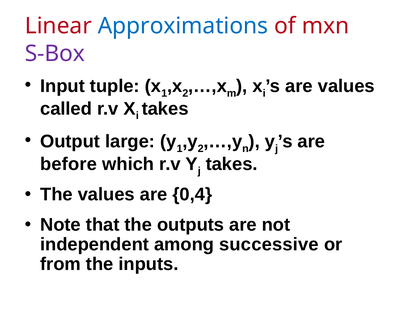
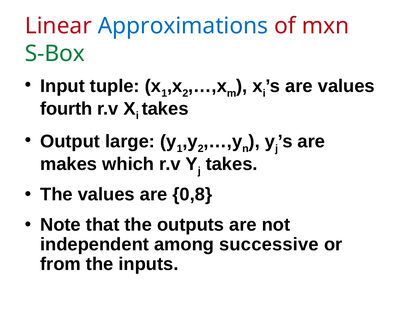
S-Box colour: purple -> green (55, 53)
called: called -> fourth (66, 109)
before: before -> makes (69, 164)
0,4: 0,4 -> 0,8 (192, 195)
